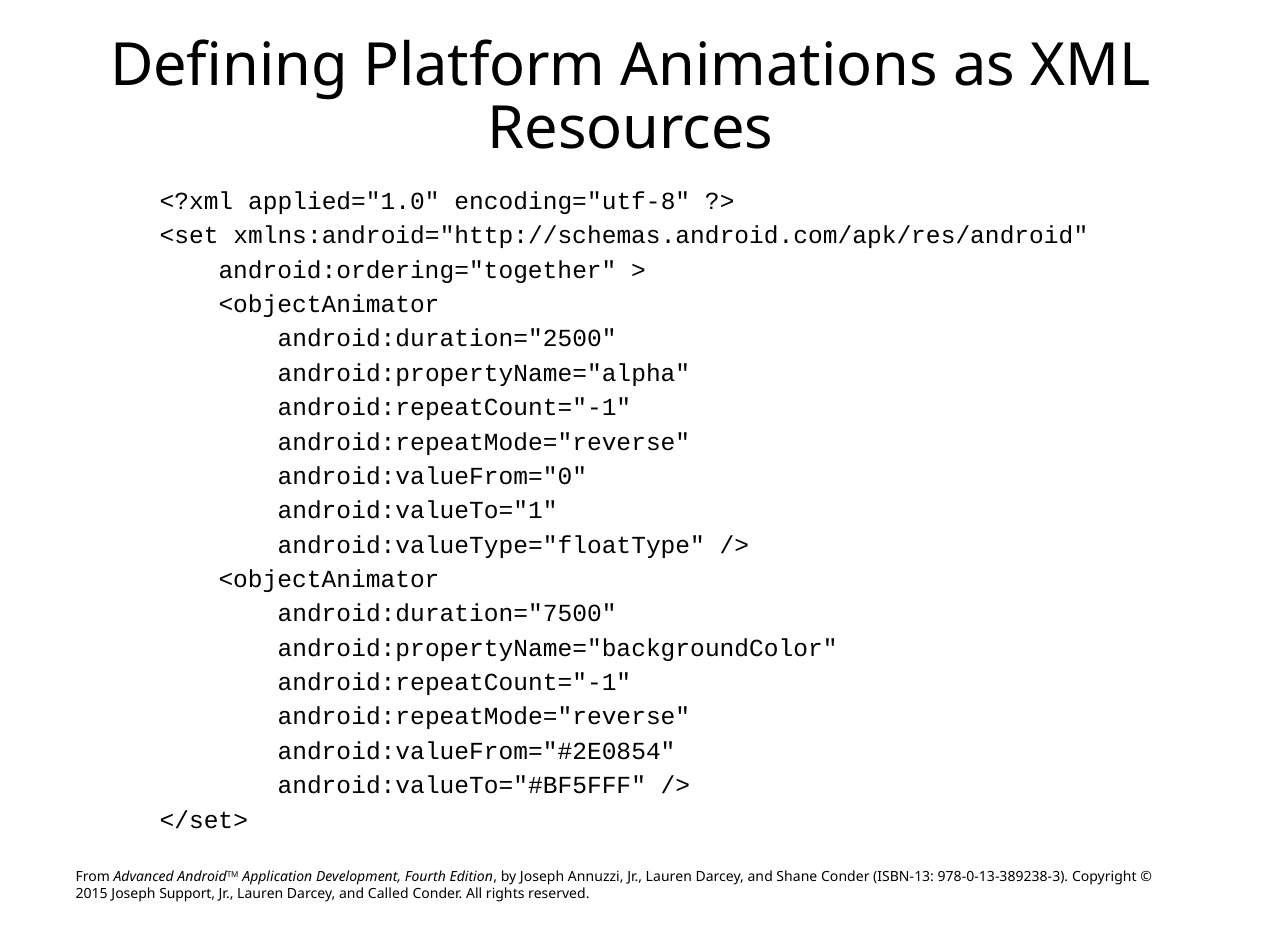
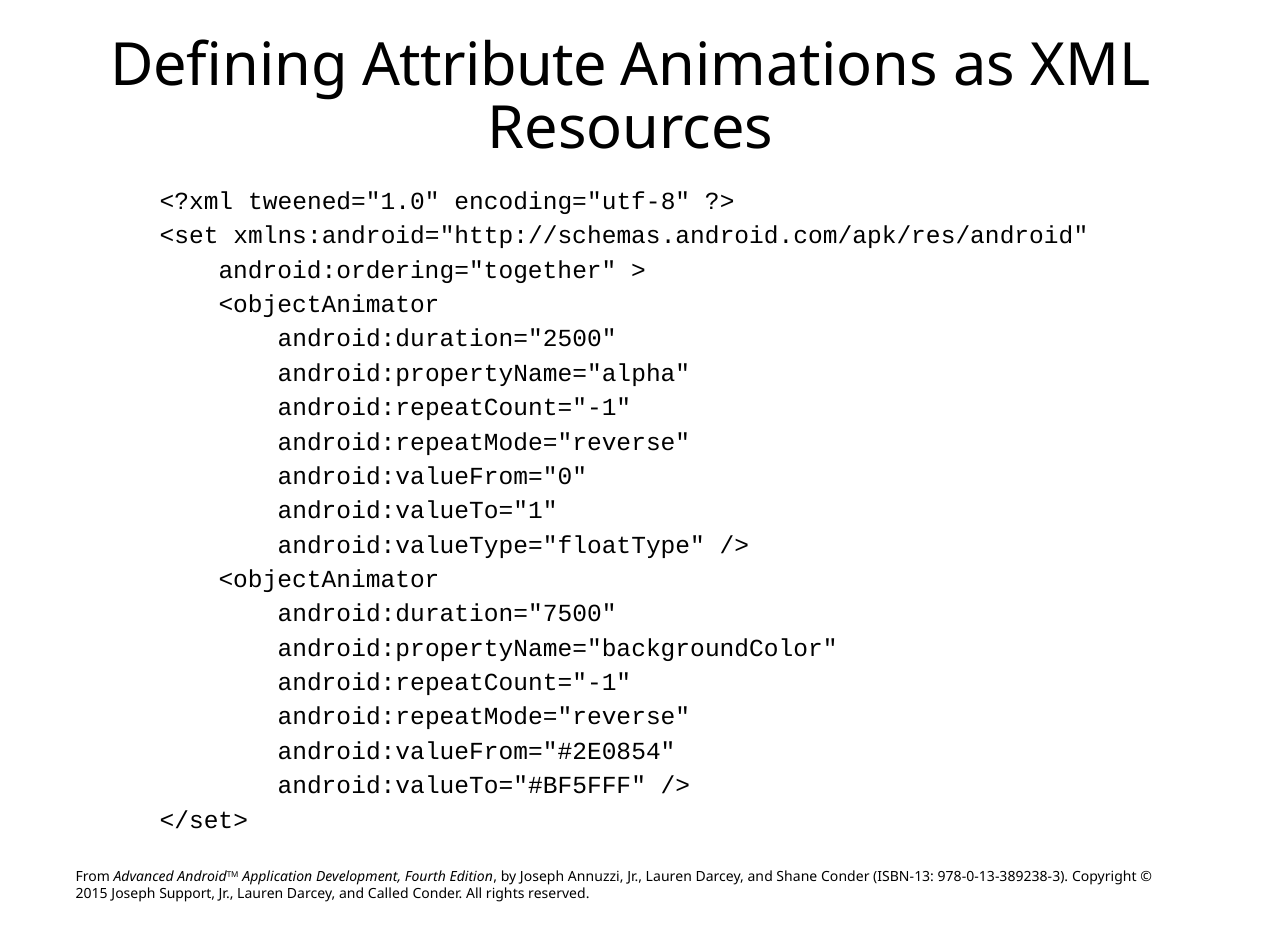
Platform: Platform -> Attribute (485, 66)
applied="1.0: applied="1.0 -> tweened="1.0 (344, 201)
